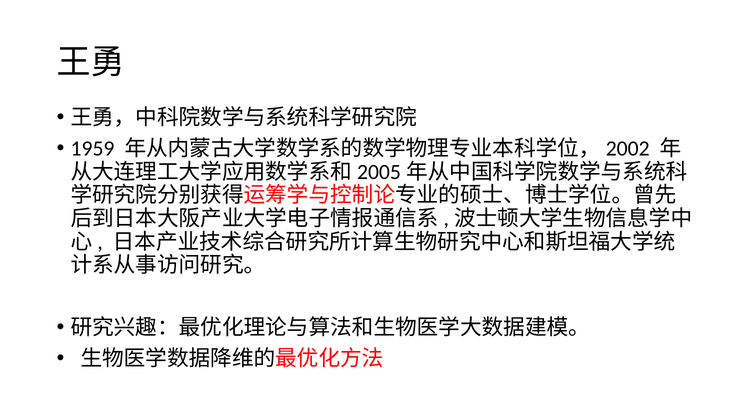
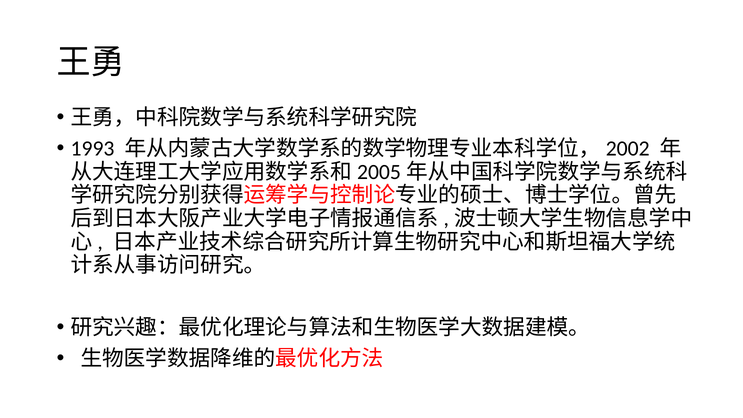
1959: 1959 -> 1993 (93, 148)
